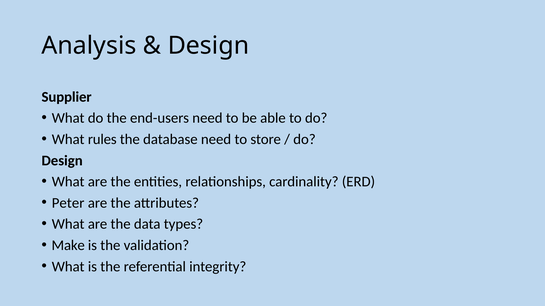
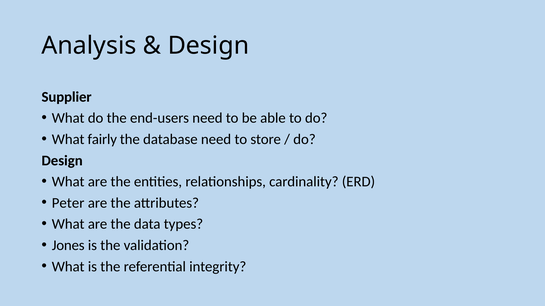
rules: rules -> fairly (102, 140)
Make: Make -> Jones (68, 246)
